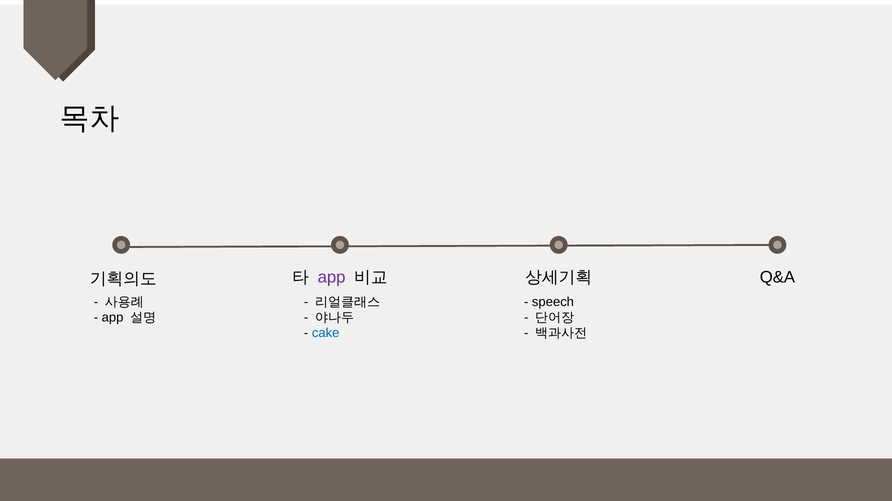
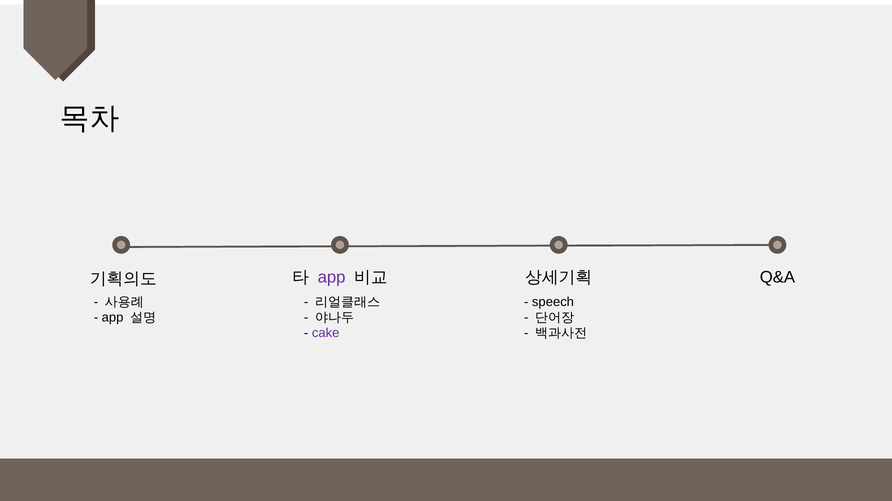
cake colour: blue -> purple (326, 334)
